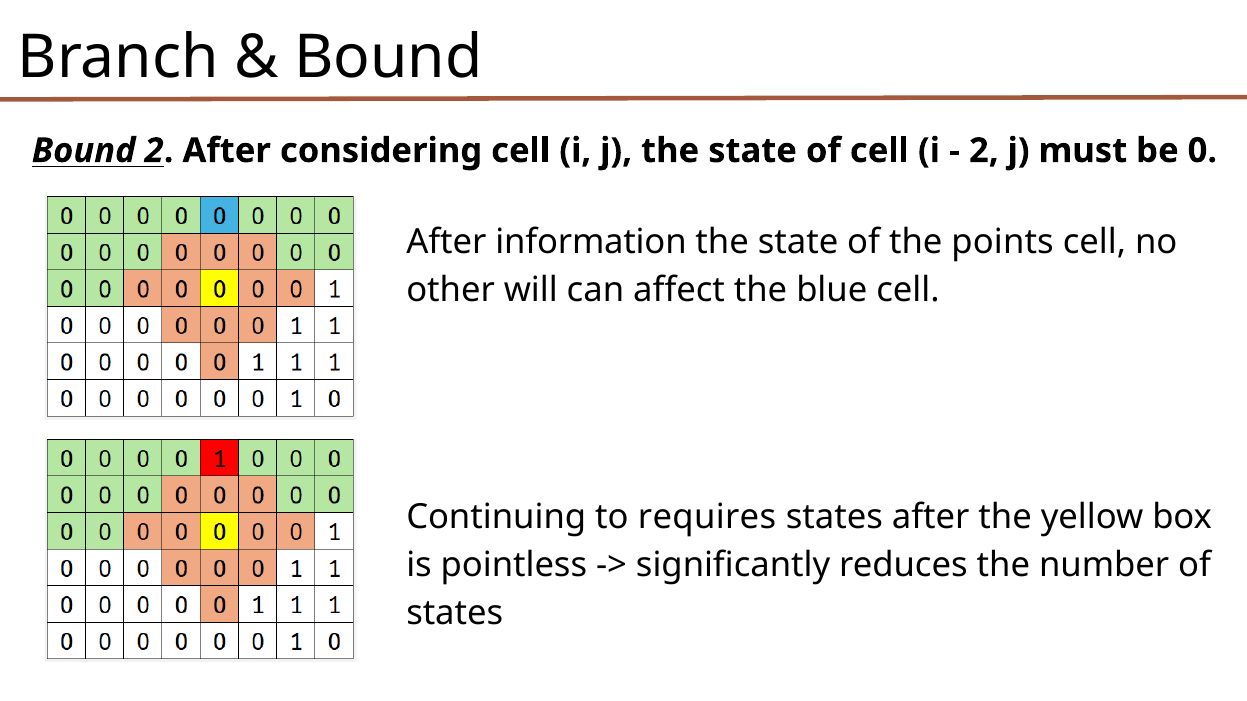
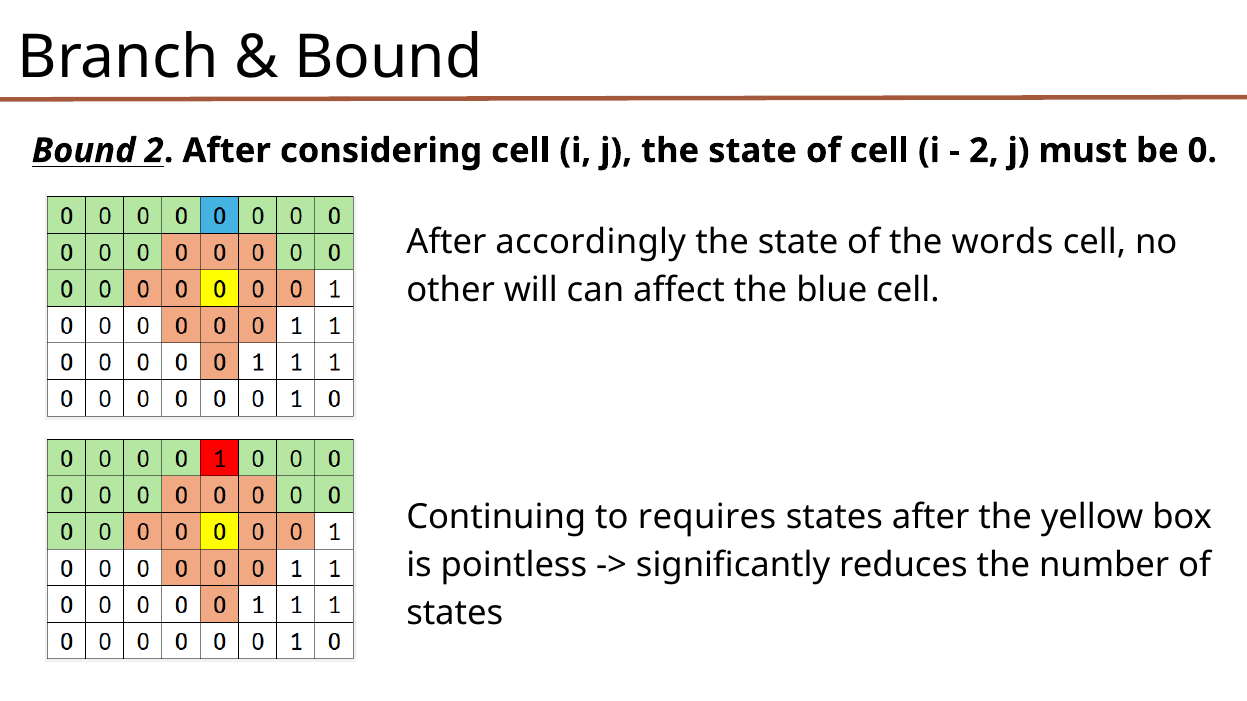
information: information -> accordingly (591, 242)
points: points -> words (1003, 242)
